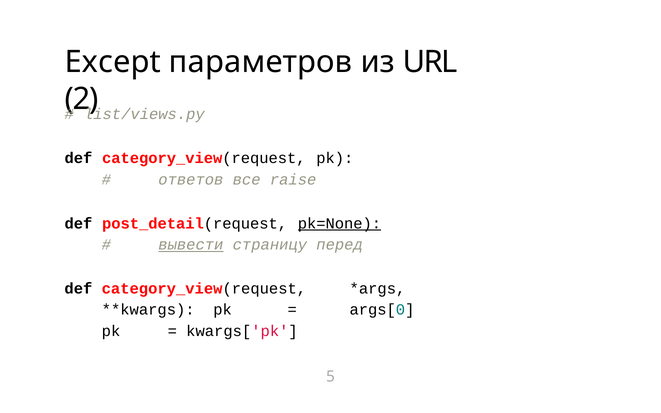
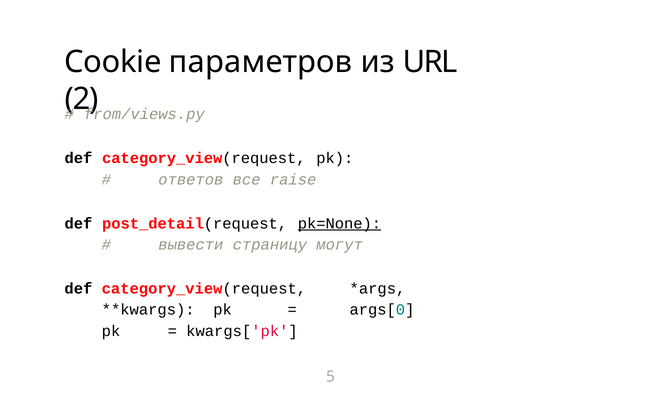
Except: Except -> Cookie (113, 62)
list/views.py: list/views.py -> from/views.py (144, 114)
вывести underline: present -> none (191, 245)
перед: перед -> могут (340, 245)
